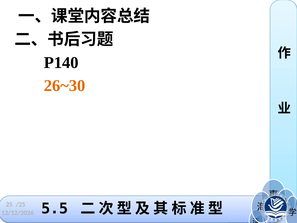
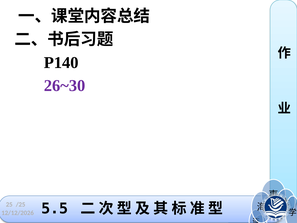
26~30 colour: orange -> purple (65, 86)
